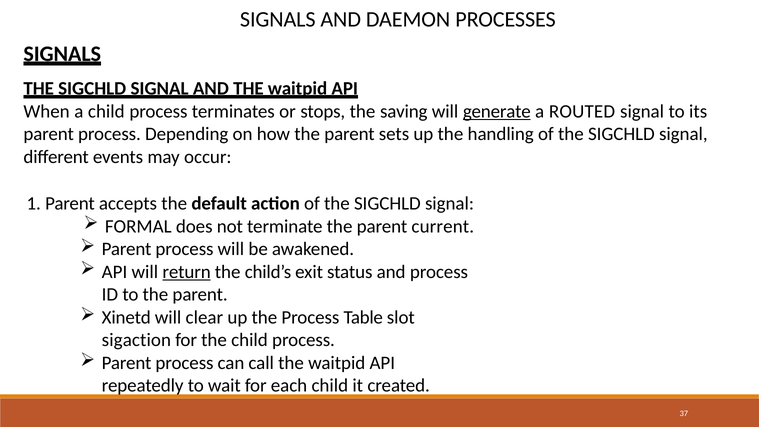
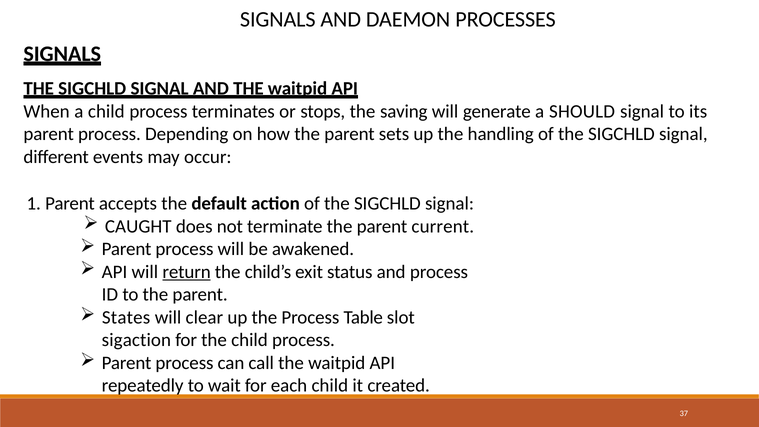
generate underline: present -> none (497, 111)
ROUTED: ROUTED -> SHOULD (582, 111)
FORMAL: FORMAL -> CAUGHT (138, 226)
Xinetd: Xinetd -> States (126, 317)
